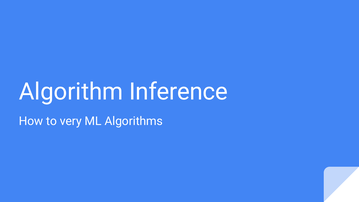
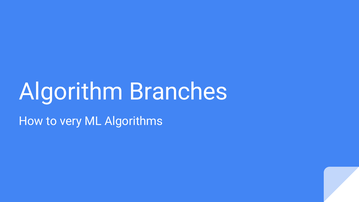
Inference: Inference -> Branches (178, 92)
